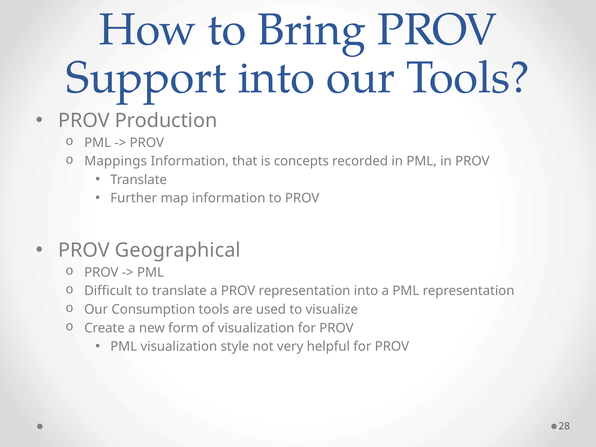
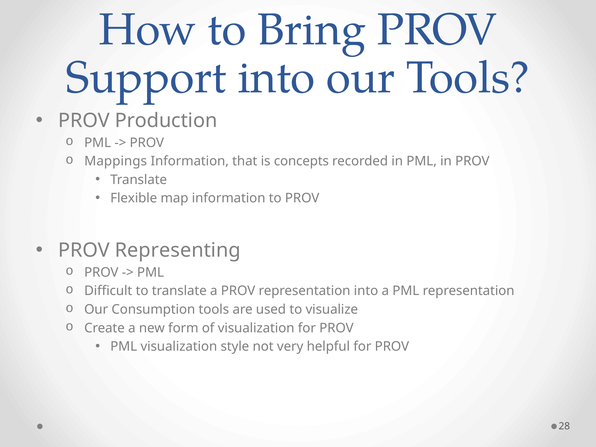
Further: Further -> Flexible (134, 198)
Geographical: Geographical -> Representing (178, 250)
